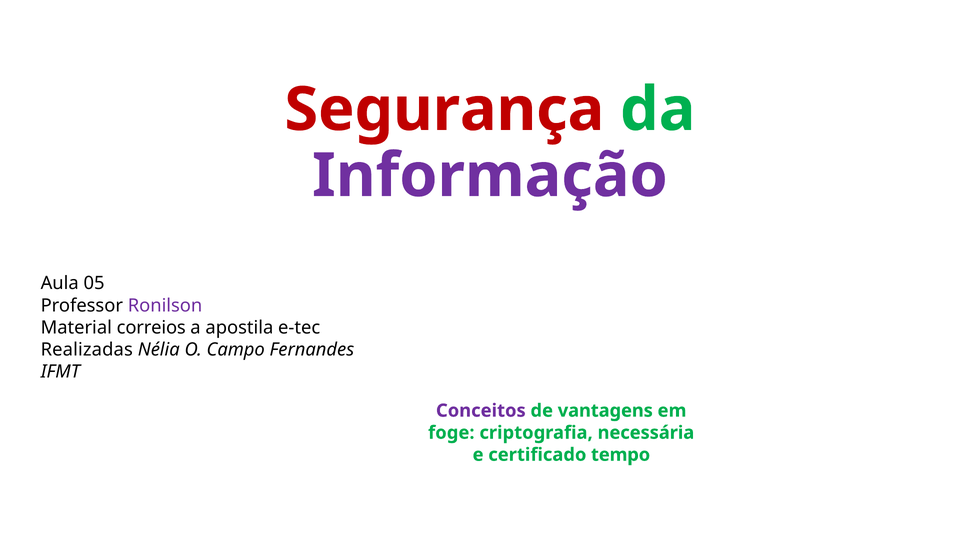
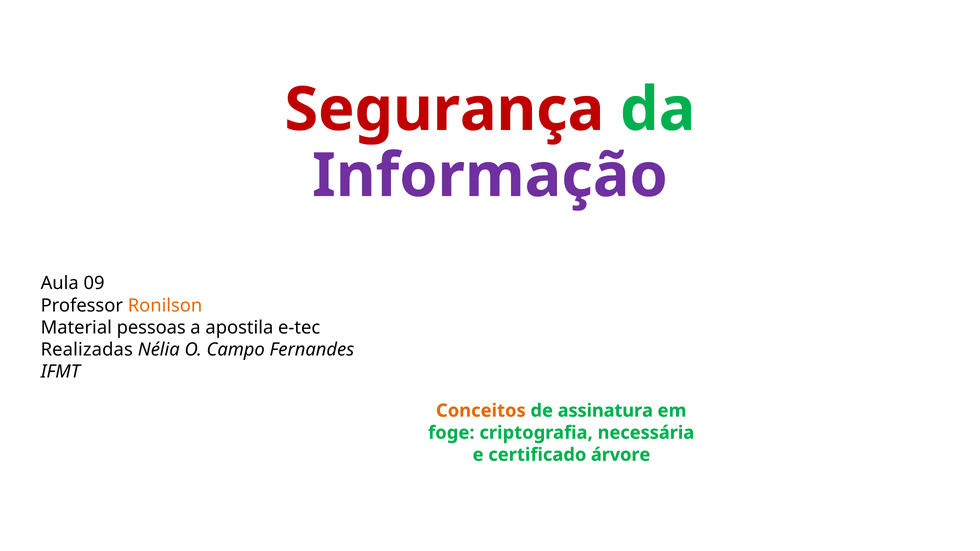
05: 05 -> 09 (94, 284)
Ronilson colour: purple -> orange (165, 306)
correios: correios -> pessoas (151, 328)
Conceitos colour: purple -> orange (481, 411)
vantagens: vantagens -> assinatura (605, 411)
tempo: tempo -> árvore (621, 455)
